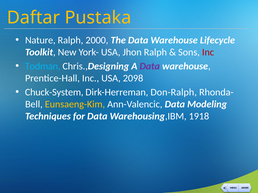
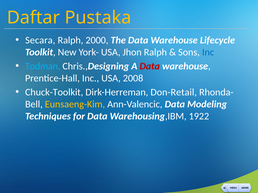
Nature: Nature -> Secara (40, 40)
Inc colour: red -> blue (208, 52)
Data colour: purple -> red (150, 66)
2098: 2098 -> 2008 (133, 78)
Chuck-System: Chuck-System -> Chuck-Toolkit (54, 92)
Don-Ralph: Don-Ralph -> Don-Retail (174, 92)
1918: 1918 -> 1922 (199, 117)
